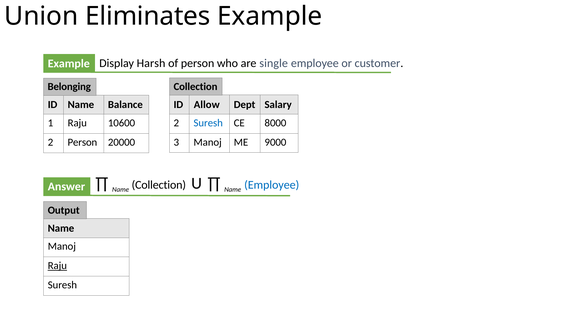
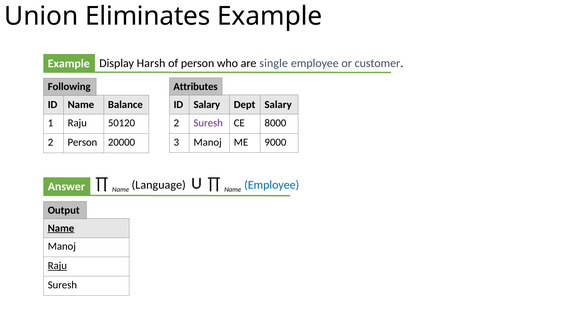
Collection: Collection -> Attributes (196, 87)
Belonging: Belonging -> Following (69, 87)
ID Allow: Allow -> Salary (207, 105)
Suresh colour: blue -> purple (208, 123)
10600: 10600 -> 50120 (122, 123)
Name Collection: Collection -> Language (159, 185)
Name underline: none -> present (61, 229)
